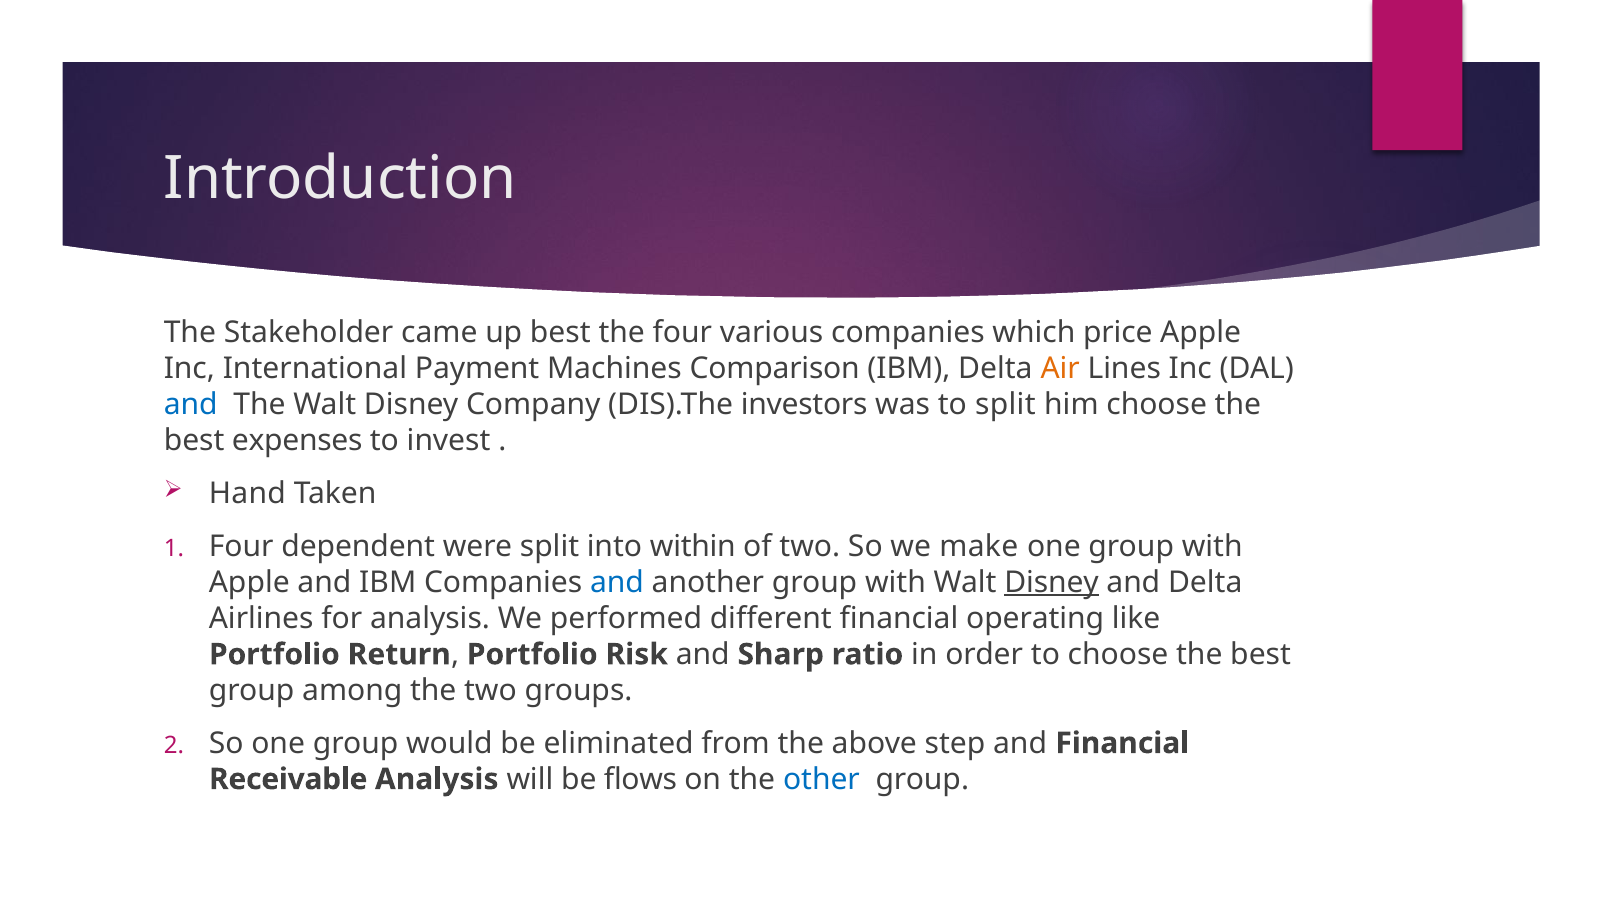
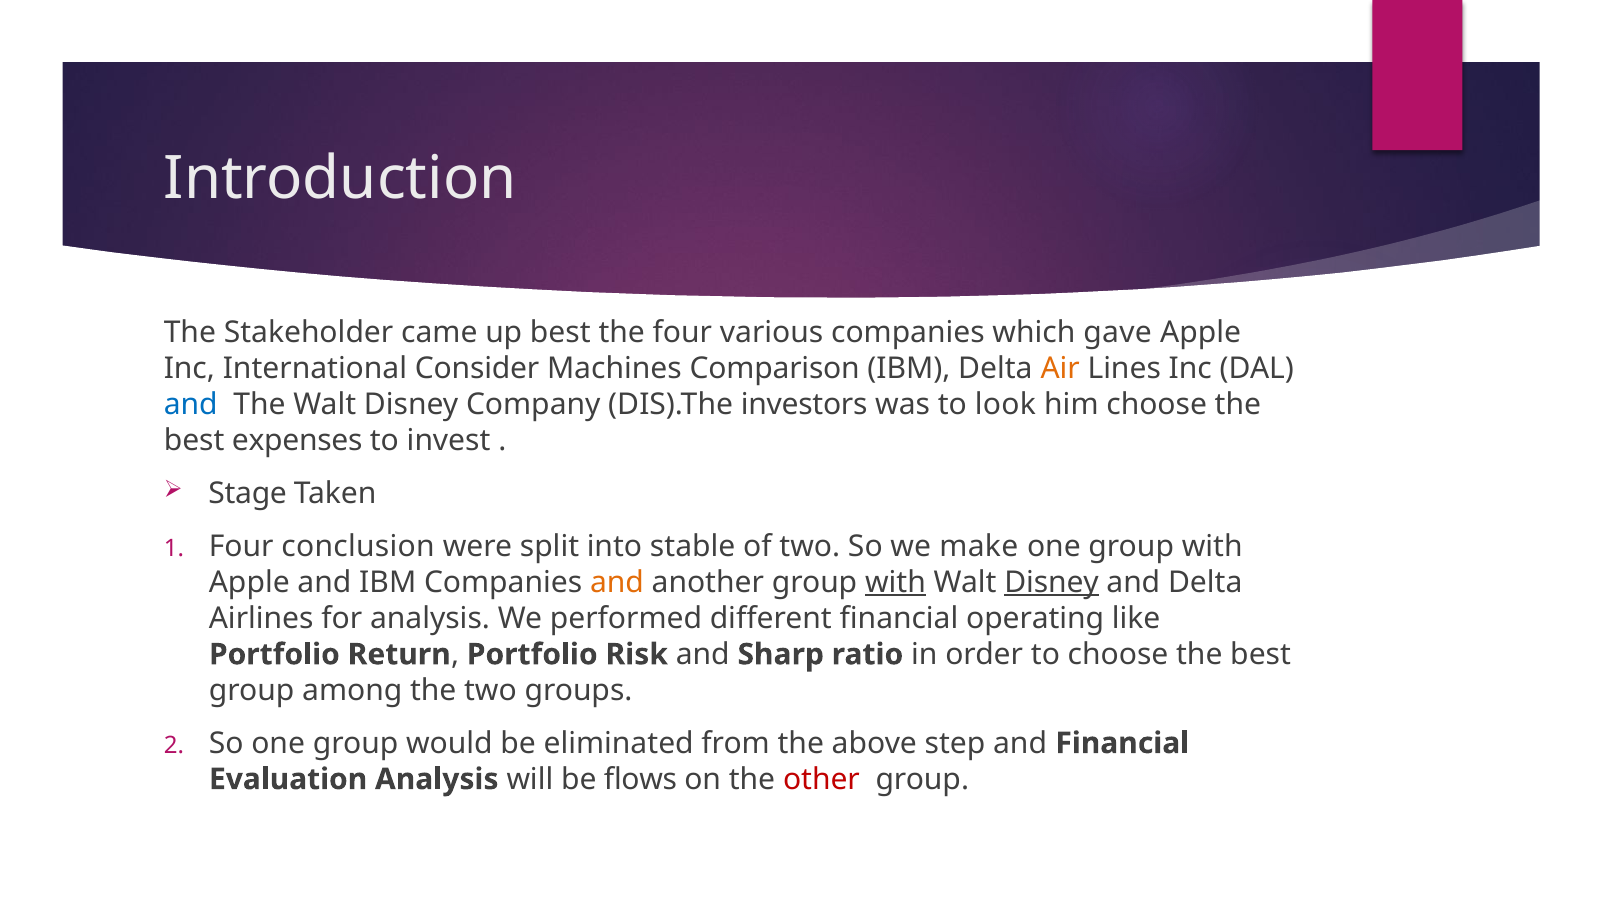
price: price -> gave (1118, 333)
Payment: Payment -> Consider (477, 369)
to split: split -> look (1005, 405)
Hand: Hand -> Stage (248, 494)
dependent: dependent -> conclusion (358, 547)
within: within -> stable (693, 547)
and colour: blue -> orange (617, 583)
with underline: none -> present (896, 583)
Receivable: Receivable -> Evaluation (288, 780)
other colour: blue -> red (821, 780)
